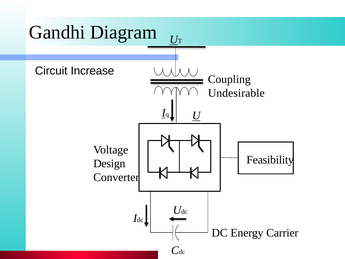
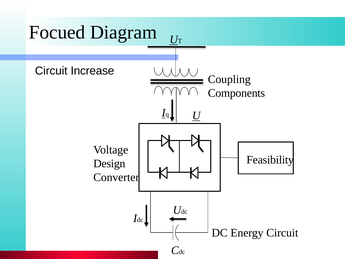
Gandhi: Gandhi -> Focued (57, 32)
Undesirable: Undesirable -> Components (236, 93)
Energy Carrier: Carrier -> Circuit (282, 233)
